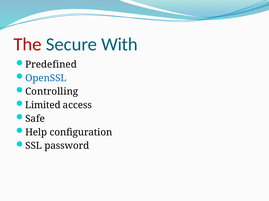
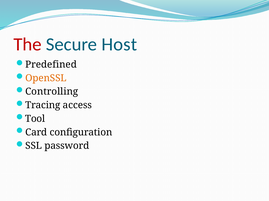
With: With -> Host (119, 44)
OpenSSL colour: blue -> orange (46, 78)
Limited: Limited -> Tracing (43, 106)
Safe: Safe -> Tool (35, 119)
Help: Help -> Card (36, 133)
